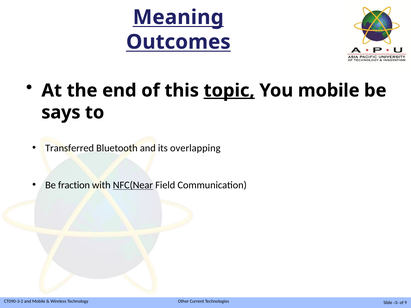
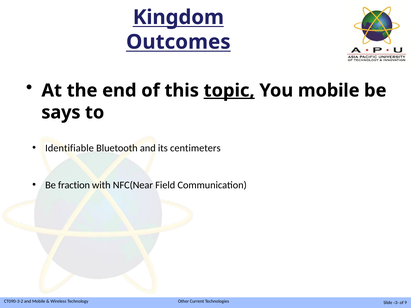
Meaning: Meaning -> Kingdom (178, 17)
Transferred: Transferred -> Identifiable (70, 148)
overlapping: overlapping -> centimeters (195, 148)
NFC(Near underline: present -> none (133, 185)
